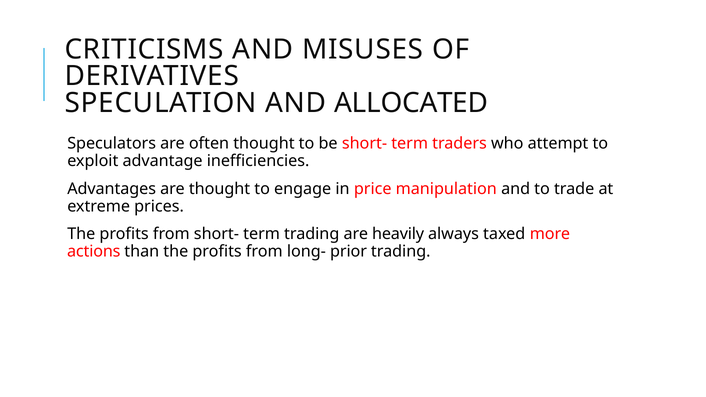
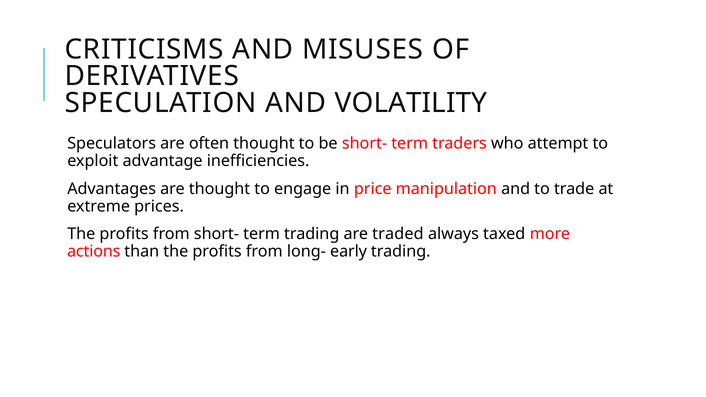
ALLOCATED: ALLOCATED -> VOLATILITY (411, 103)
heavily: heavily -> traded (398, 234)
prior: prior -> early (349, 252)
